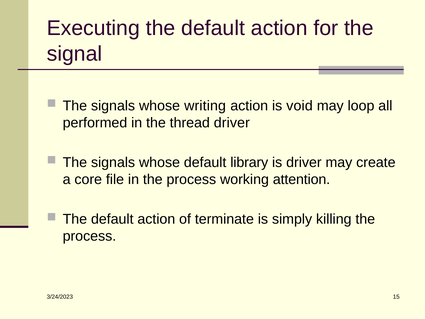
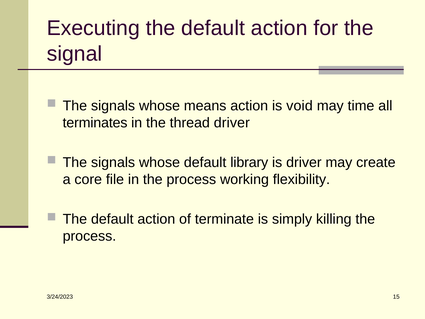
writing: writing -> means (205, 106)
loop: loop -> time (361, 106)
performed: performed -> terminates (95, 123)
attention: attention -> flexibility (301, 179)
